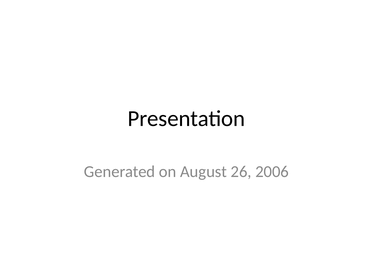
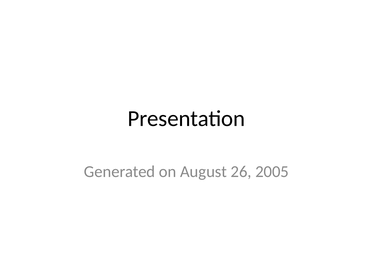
2006: 2006 -> 2005 (272, 171)
